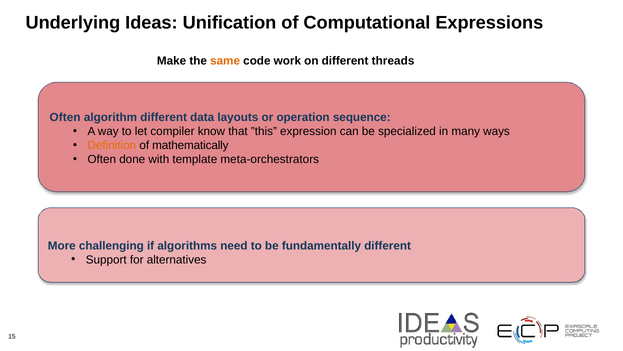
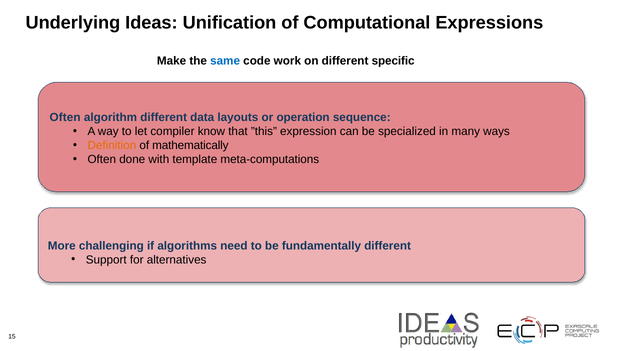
same colour: orange -> blue (225, 61)
threads: threads -> specific (393, 61)
meta-orchestrators: meta-orchestrators -> meta-computations (270, 159)
